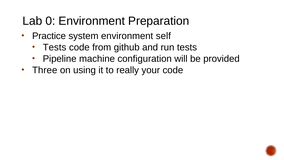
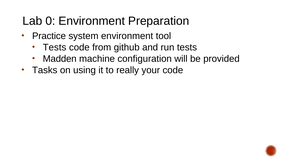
self: self -> tool (163, 36)
Pipeline: Pipeline -> Madden (60, 59)
Three: Three -> Tasks (45, 70)
